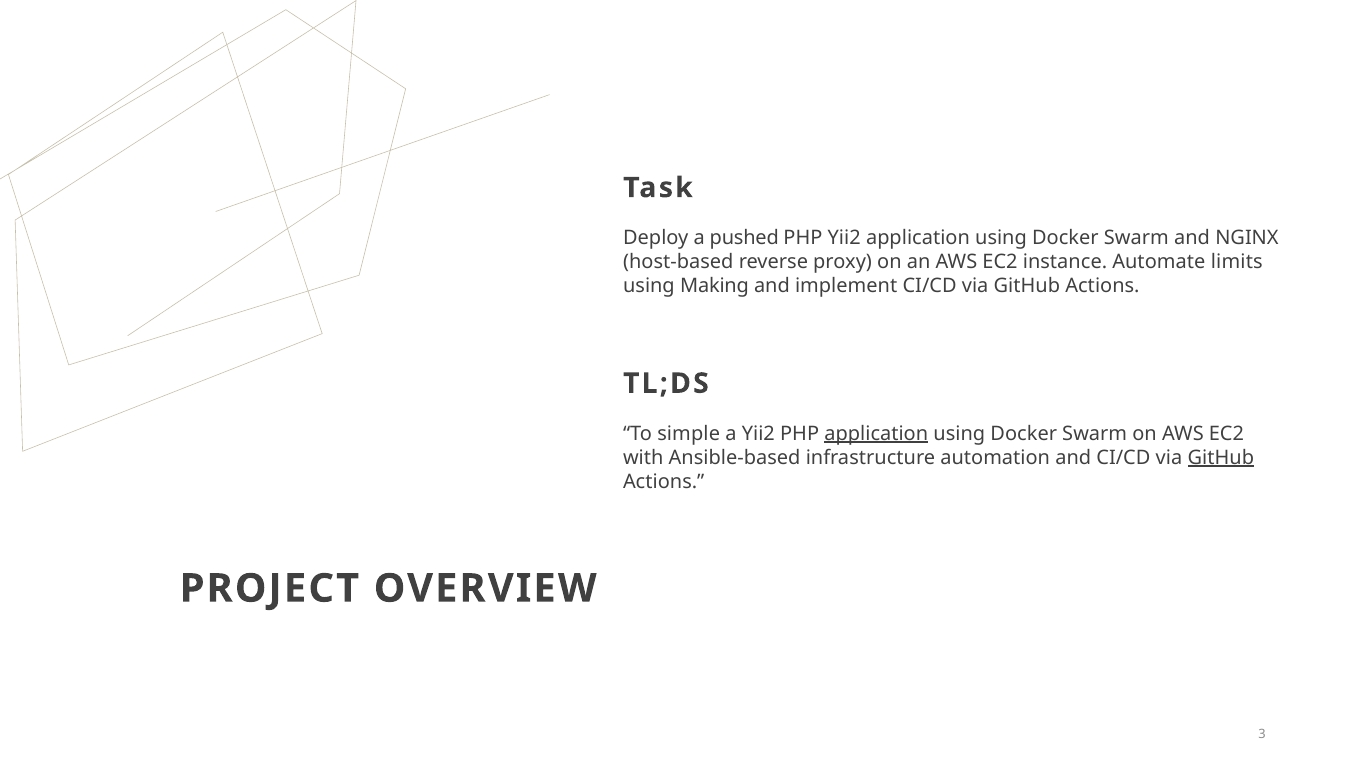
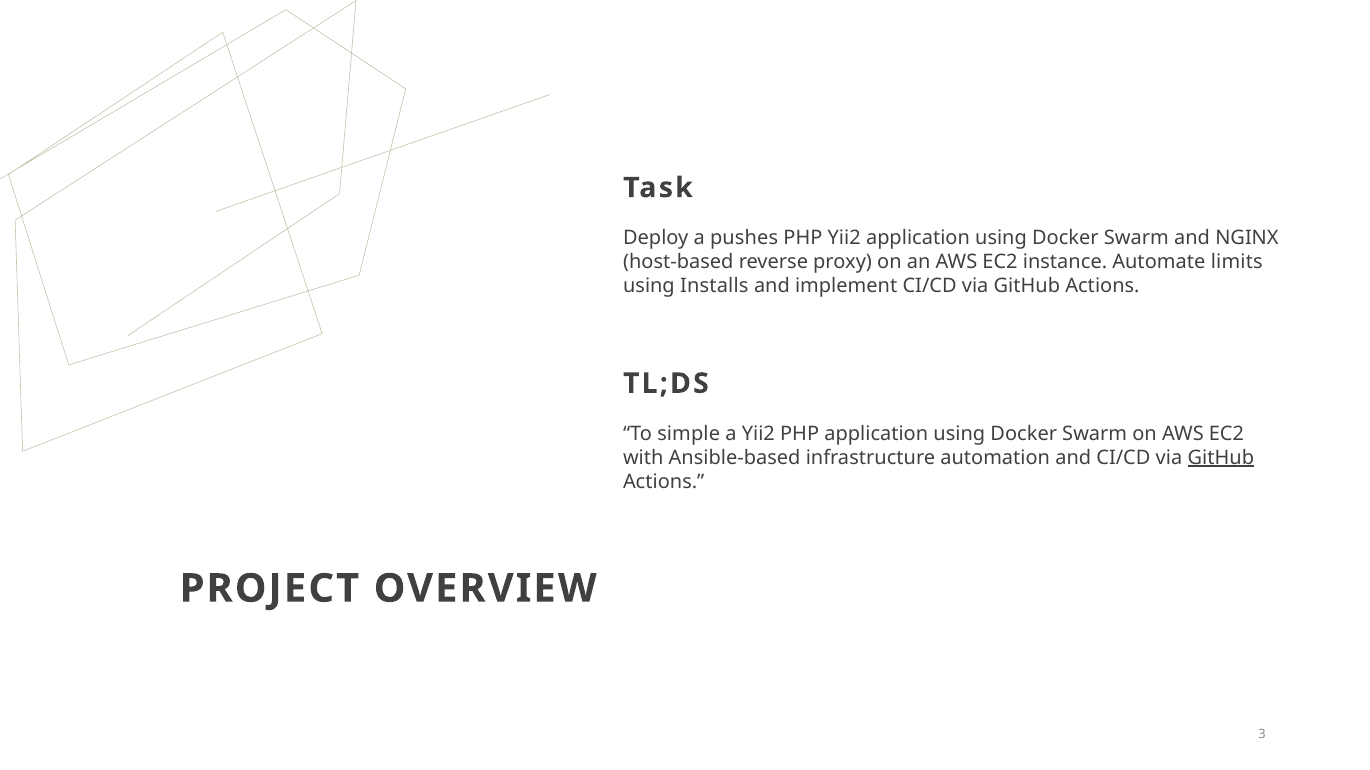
pushed: pushed -> pushes (744, 238)
Making: Making -> Installs (714, 286)
application underline: present -> none (876, 434)
